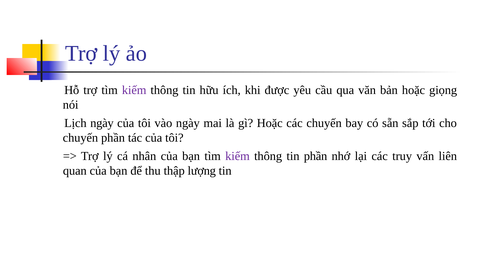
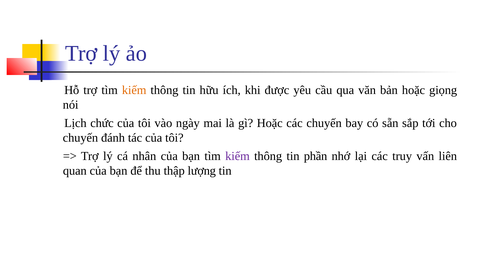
kiếm colour: purple -> orange (134, 90)
ngày: ngày -> chức (102, 123)
chuyến phần: phần -> đánh (113, 138)
